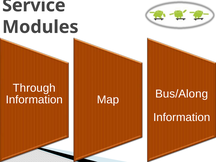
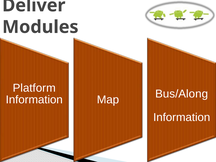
Service: Service -> Deliver (34, 5)
Through: Through -> Platform (34, 88)
